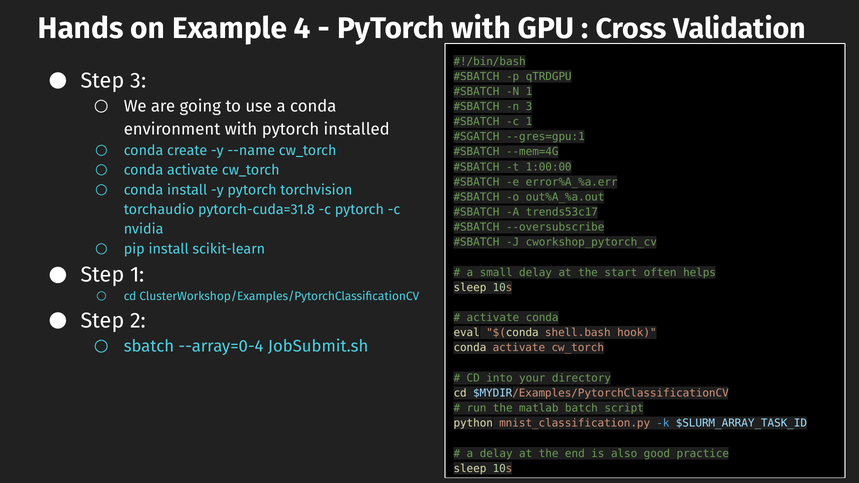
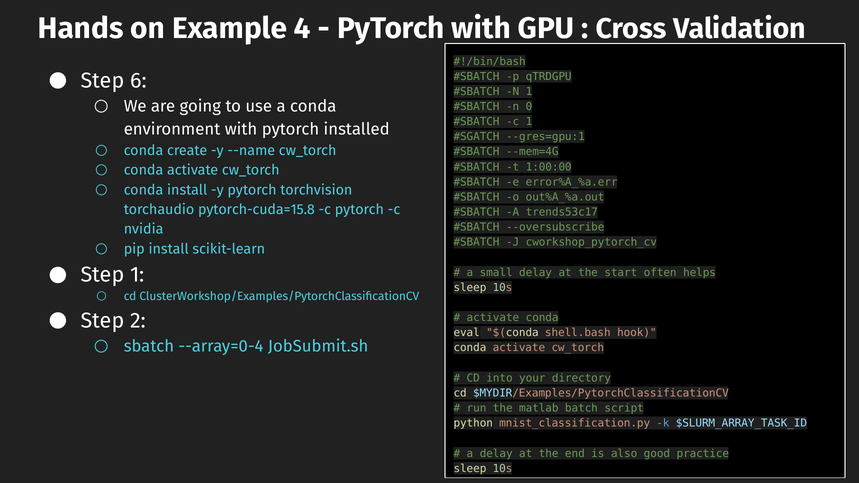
Step 3: 3 -> 6 (138, 81)
n 3: 3 -> 0 (529, 107)
pytorch-cuda=31.8: pytorch-cuda=31.8 -> pytorch-cuda=15.8 (256, 210)
